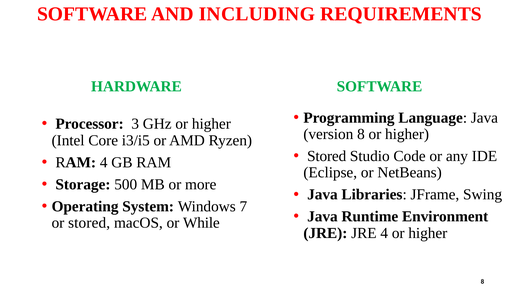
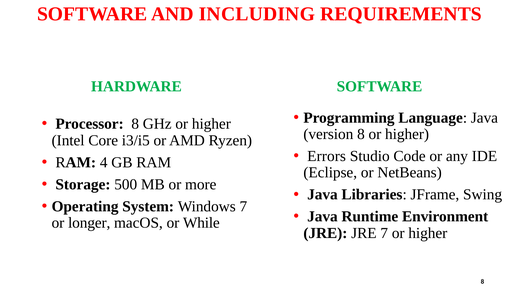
Processor 3: 3 -> 8 (135, 124)
Stored: Stored -> Errors (327, 156)
or stored: stored -> longer (89, 223)
JRE 4: 4 -> 7 (384, 233)
